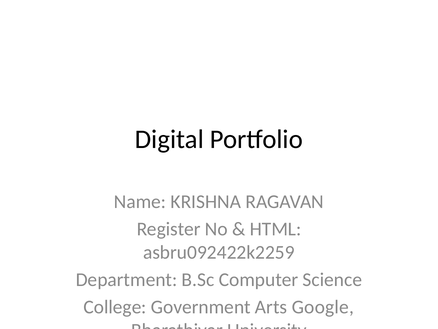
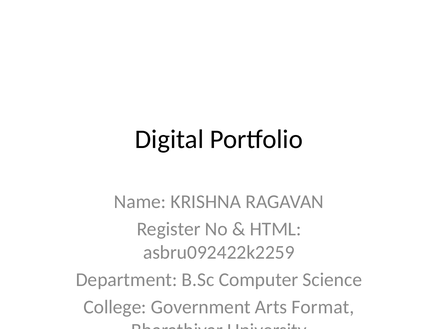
Google: Google -> Format (323, 307)
